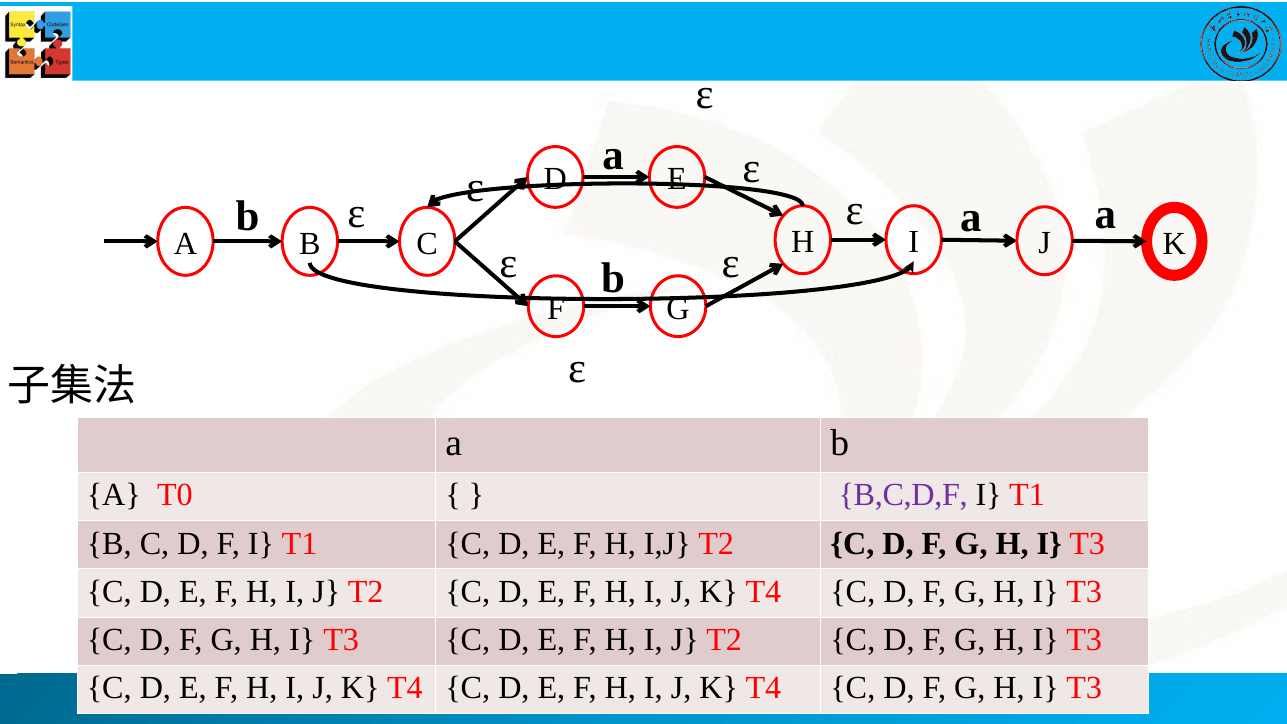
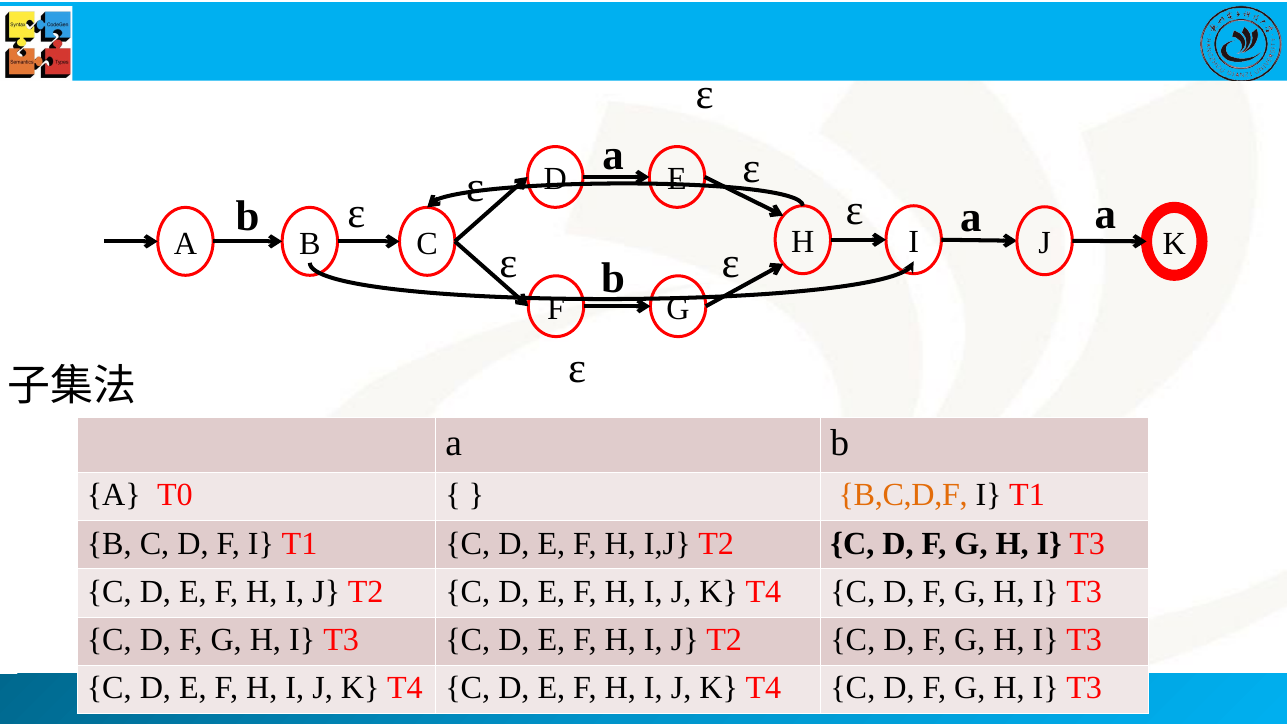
B,C,D,F colour: purple -> orange (903, 495)
